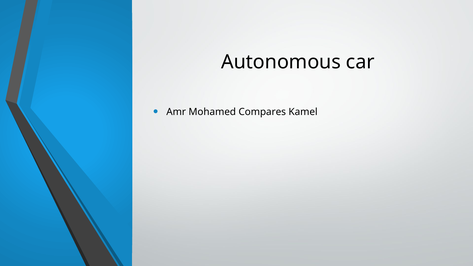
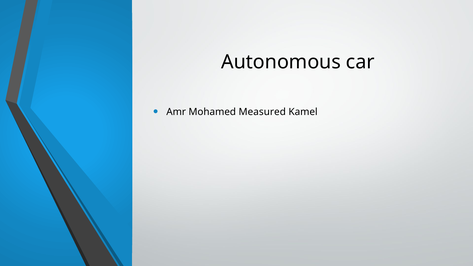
Compares: Compares -> Measured (262, 112)
